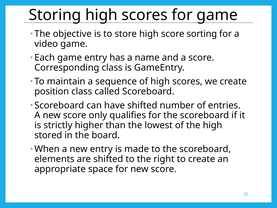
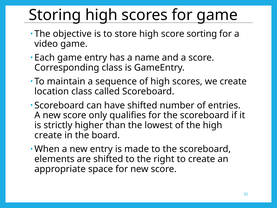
position: position -> location (52, 91)
stored: stored -> create (48, 135)
